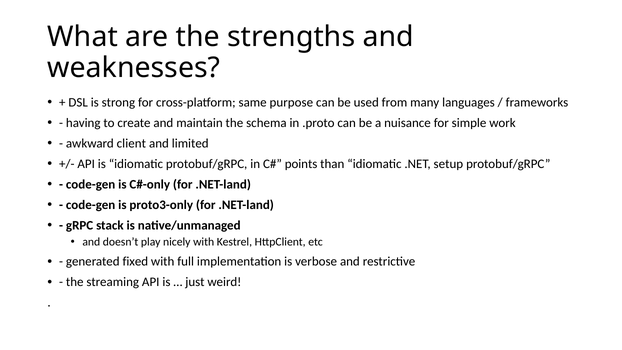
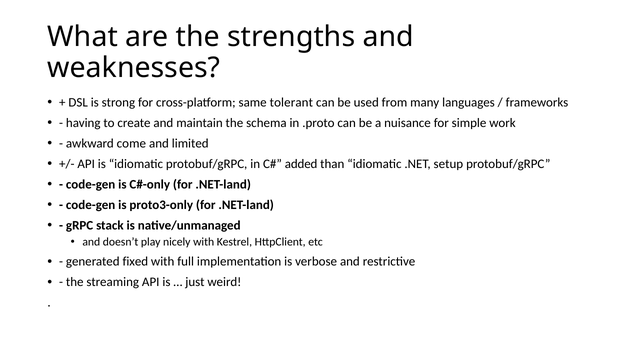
purpose: purpose -> tolerant (291, 102)
client: client -> come (131, 143)
points: points -> added (301, 164)
